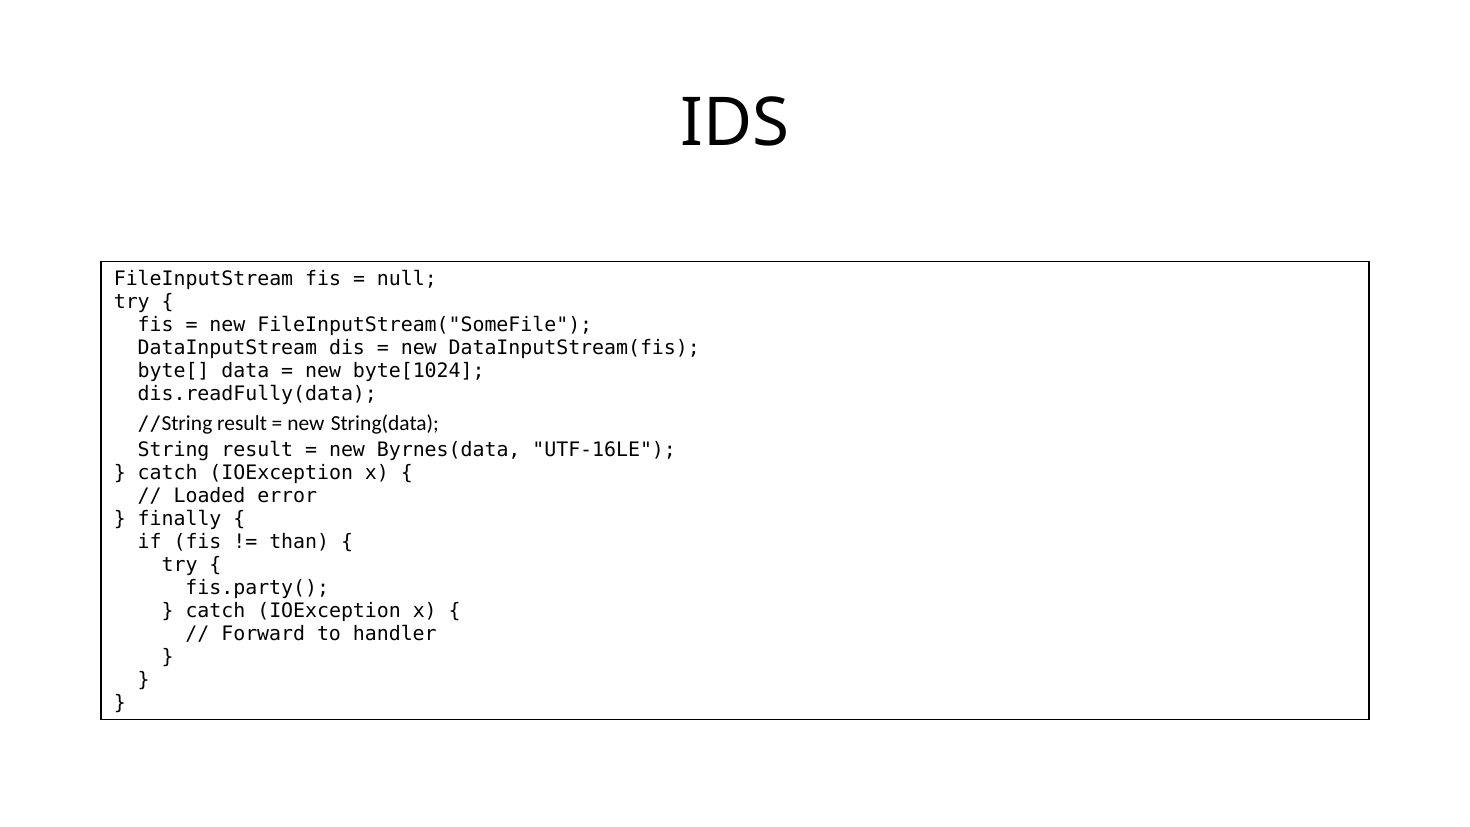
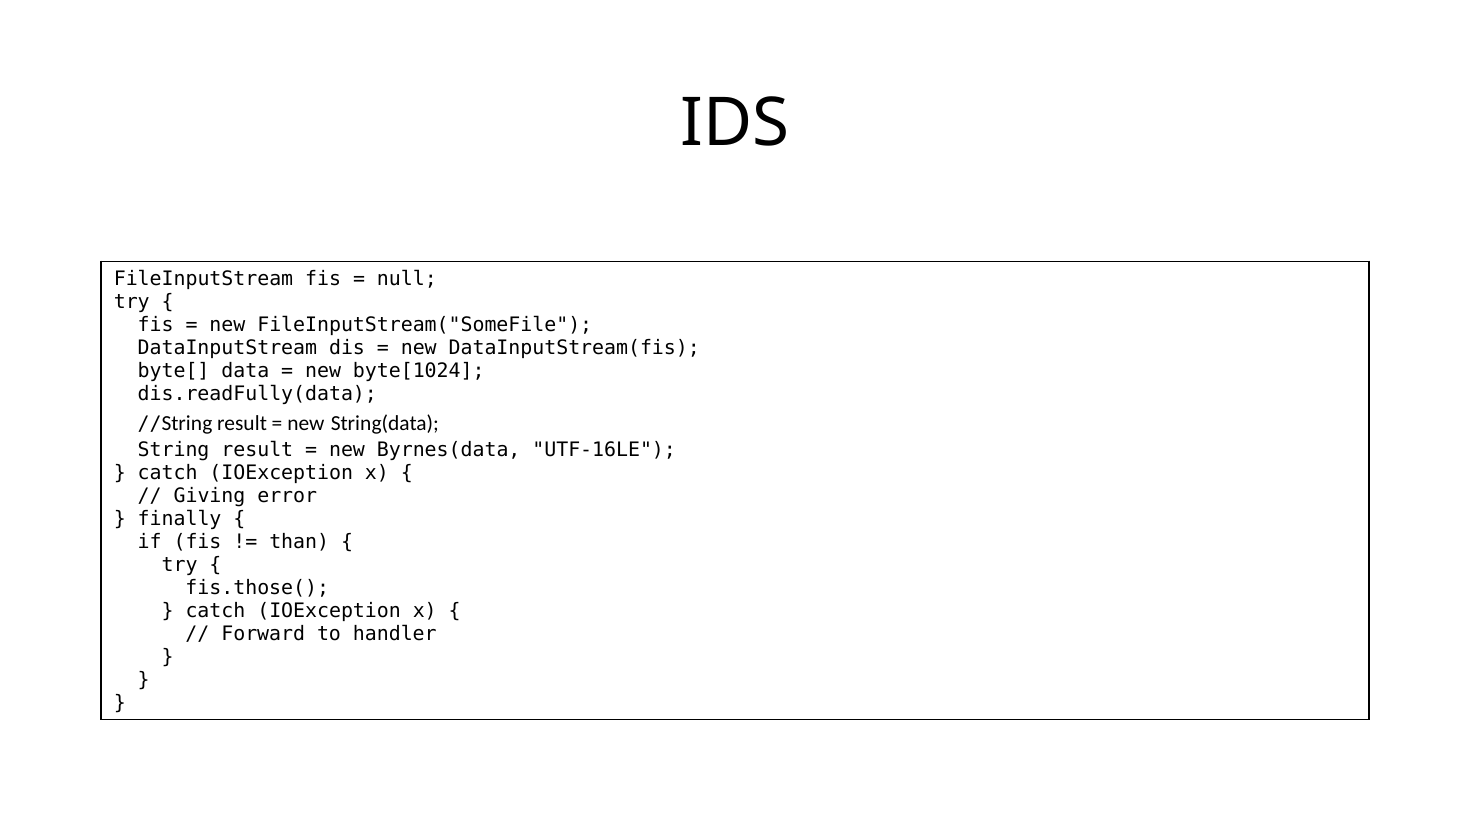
Loaded: Loaded -> Giving (209, 496)
fis.party(: fis.party( -> fis.those( (257, 588)
